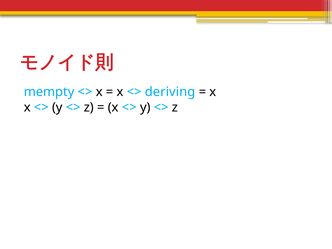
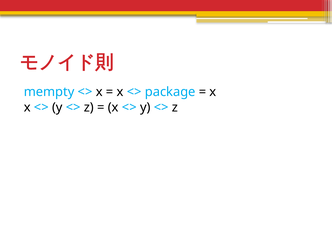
deriving: deriving -> package (170, 92)
